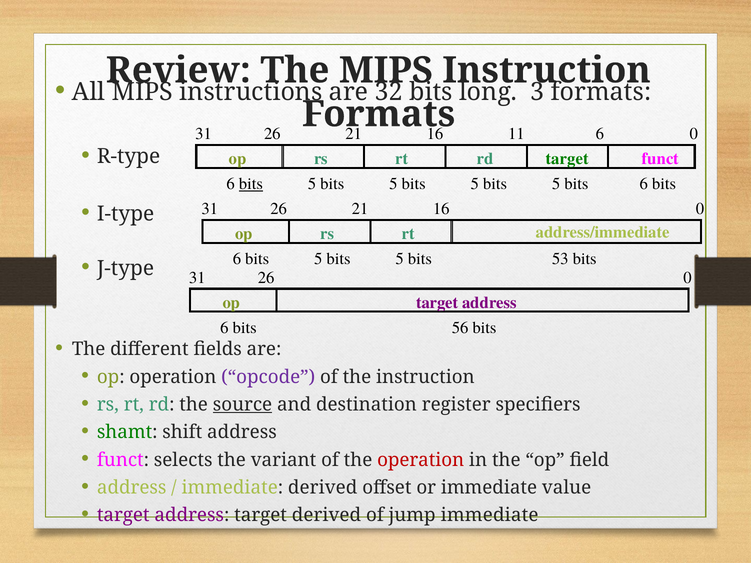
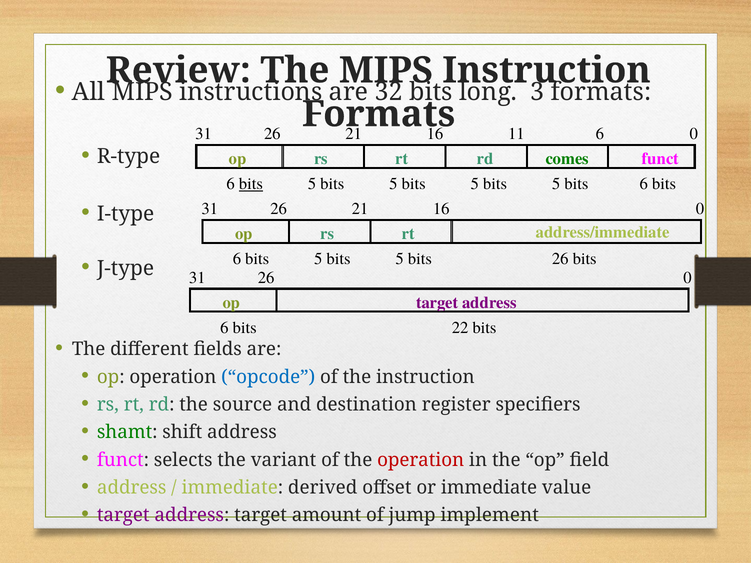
rd target: target -> comes (567, 159)
bits 53: 53 -> 26 (560, 259)
56: 56 -> 22 (460, 328)
opcode colour: purple -> blue (268, 377)
source underline: present -> none (243, 405)
target derived: derived -> amount (327, 515)
jump immediate: immediate -> implement (490, 515)
